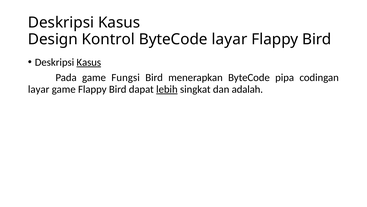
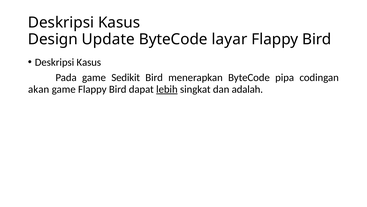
Kontrol: Kontrol -> Update (108, 39)
Kasus underline: present -> none (89, 62)
Fungsi: Fungsi -> Sedikit (126, 77)
layar: layar -> akan (39, 89)
